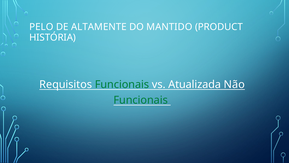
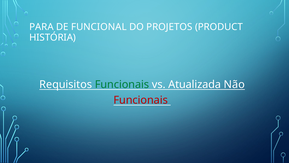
PELO: PELO -> PARA (41, 27)
ALTAMENTE: ALTAMENTE -> FUNCIONAL (99, 27)
MANTIDO: MANTIDO -> PROJETOS (169, 27)
Funcionais colour: green -> red (141, 100)
